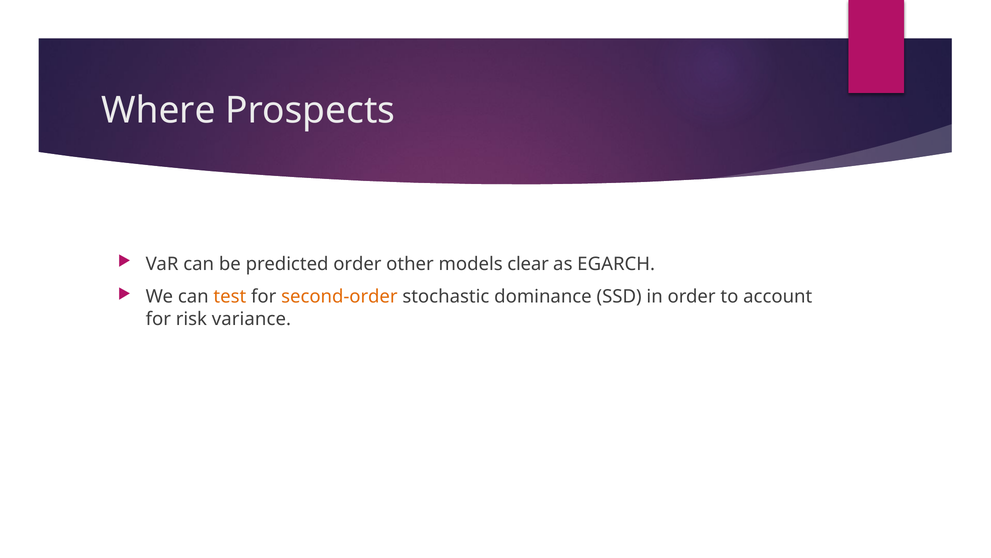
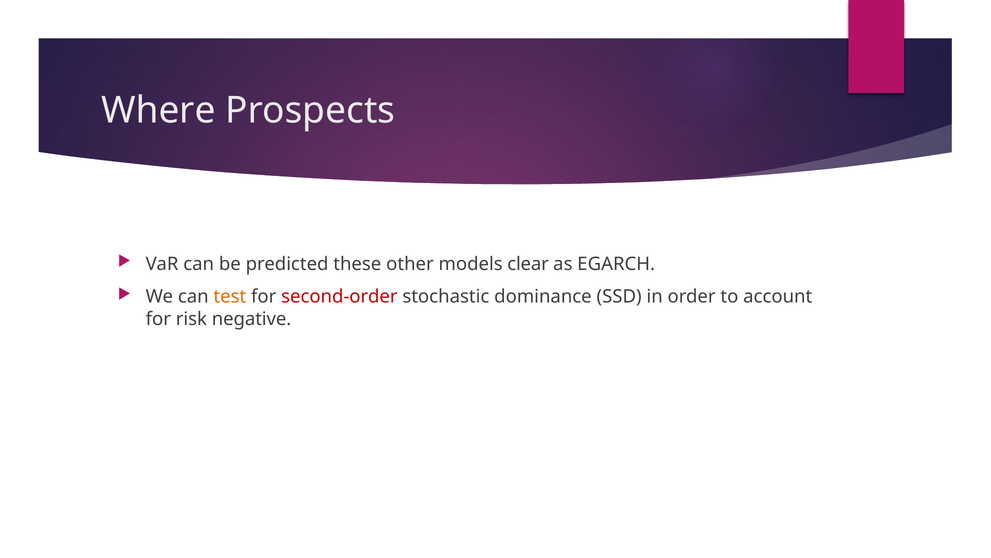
predicted order: order -> these (357, 264)
second-order colour: orange -> red (339, 297)
variance: variance -> negative (252, 319)
